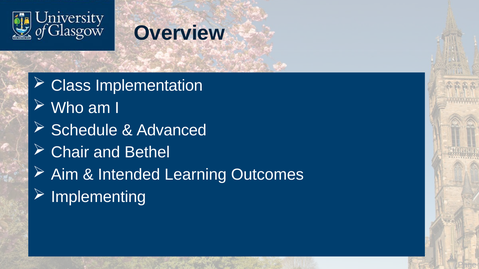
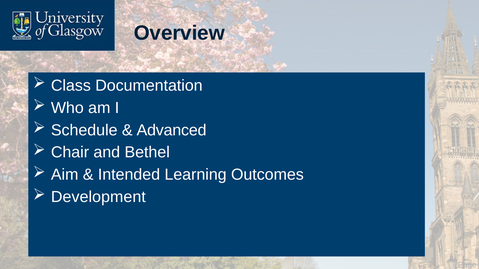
Implementation: Implementation -> Documentation (149, 86)
Implementing: Implementing -> Development (98, 197)
